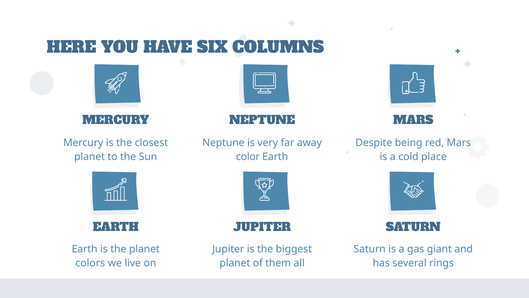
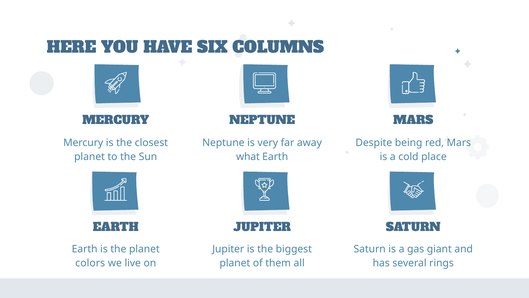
color: color -> what (248, 157)
